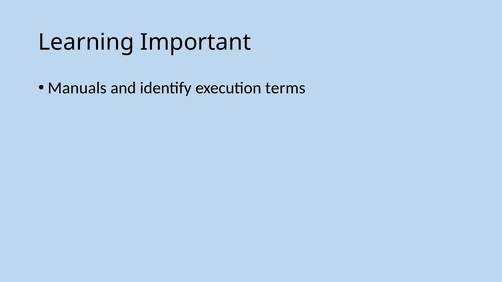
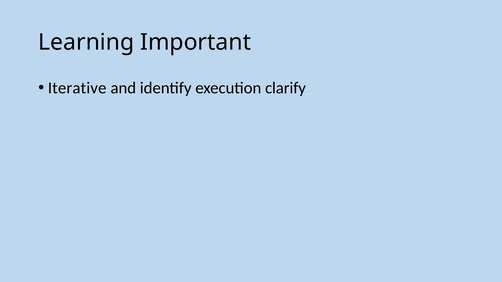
Manuals: Manuals -> Iterative (77, 88)
terms: terms -> clarify (285, 88)
